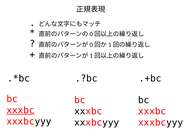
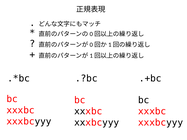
xxxbc underline: present -> none (21, 110)
